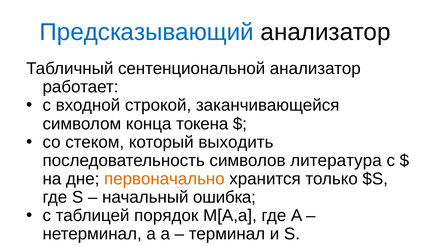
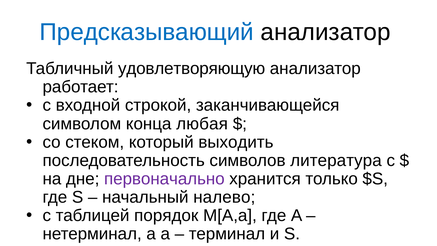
сентенциональной: сентенциональной -> удовлетворяющую (192, 69)
токена: токена -> любая (202, 124)
первоначально colour: orange -> purple (164, 179)
ошибка: ошибка -> налево (224, 197)
